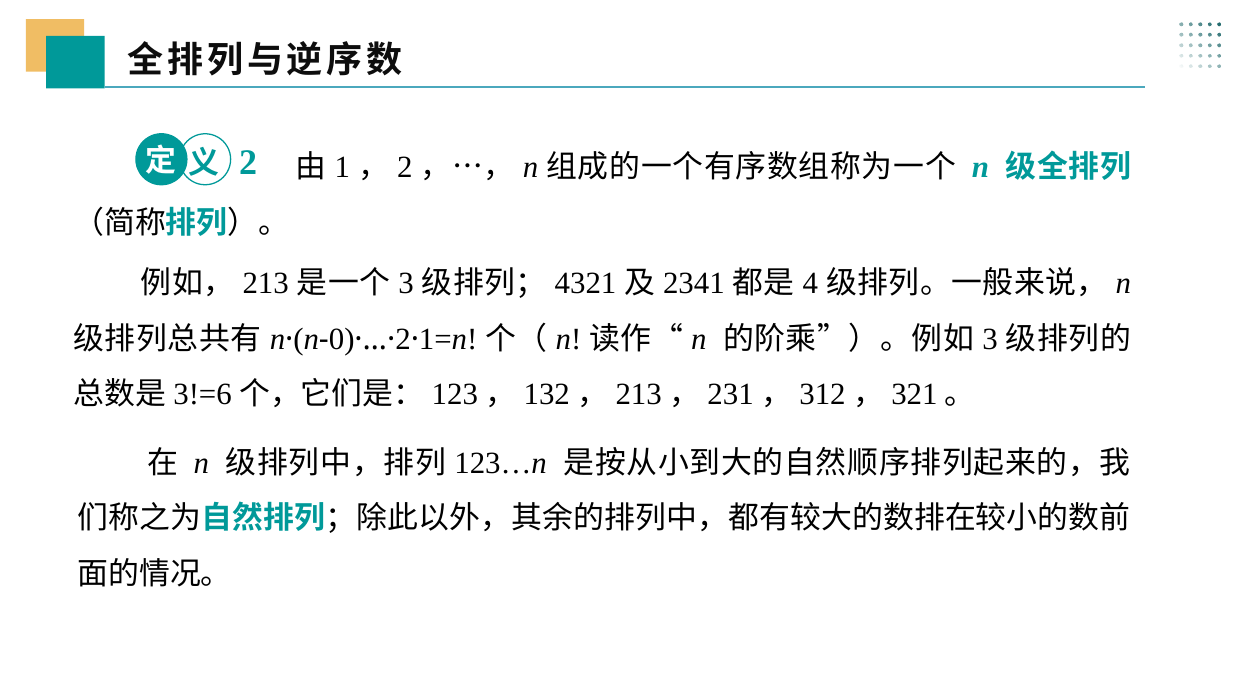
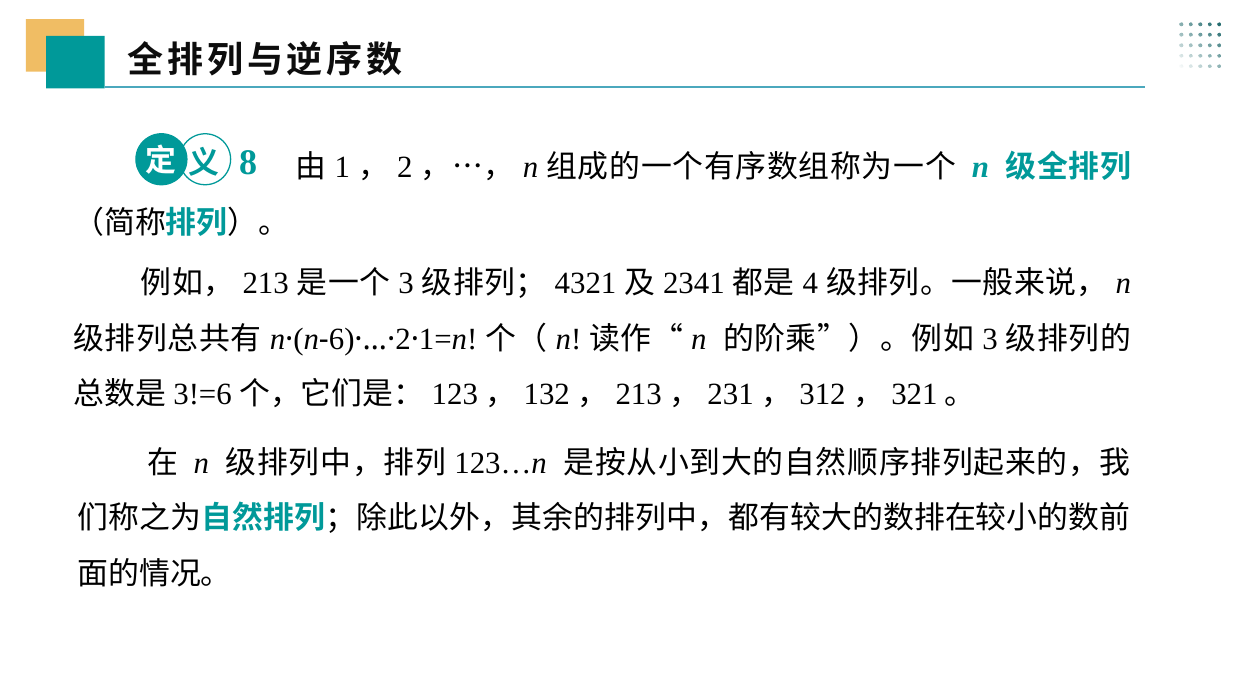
2: 2 -> 8 (248, 162)
0: 0 -> 6 (342, 339)
